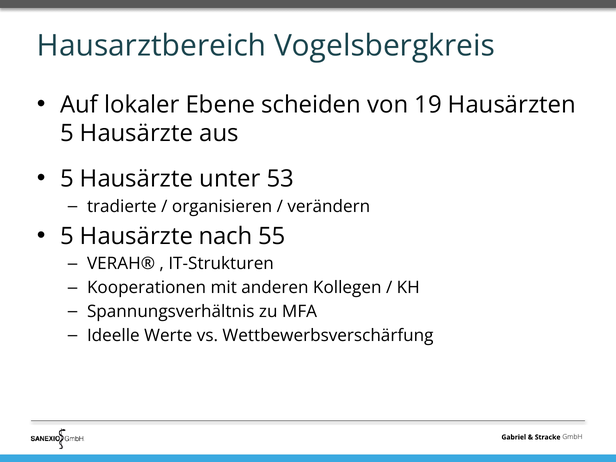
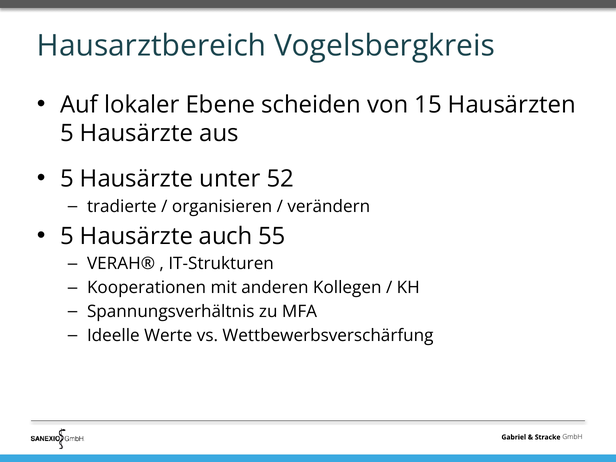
19: 19 -> 15 (428, 105)
53: 53 -> 52 (280, 179)
nach: nach -> auch (226, 236)
